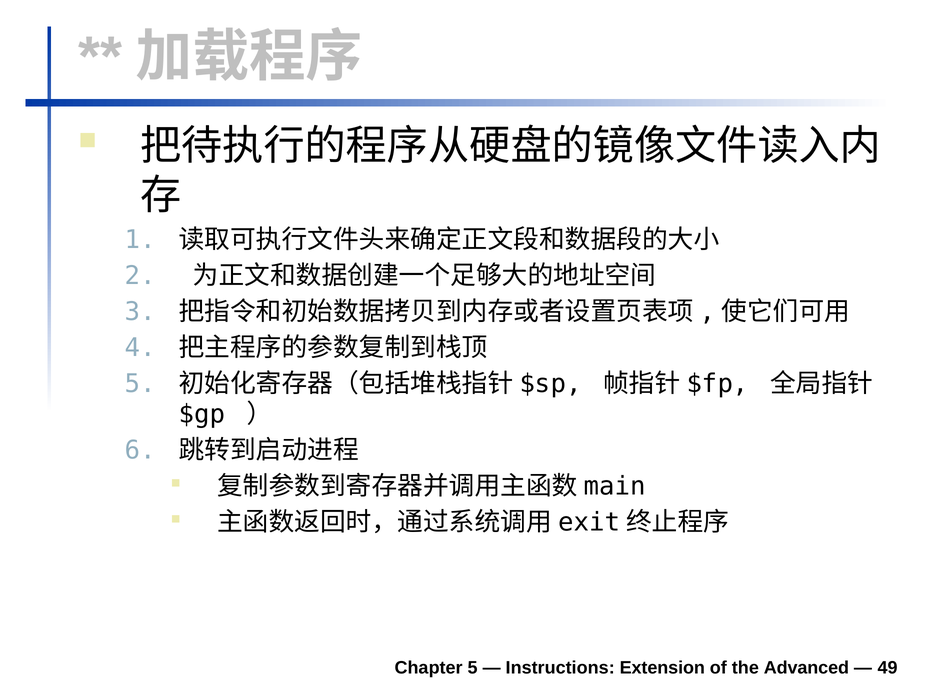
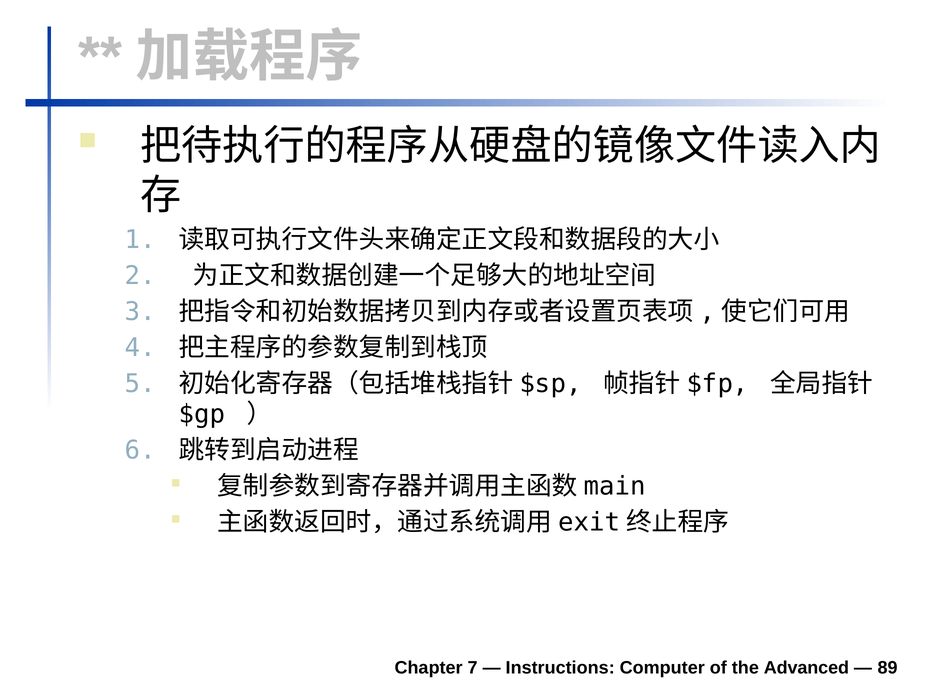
Chapter 5: 5 -> 7 (473, 668)
Extension: Extension -> Computer (662, 668)
49: 49 -> 89 (888, 668)
